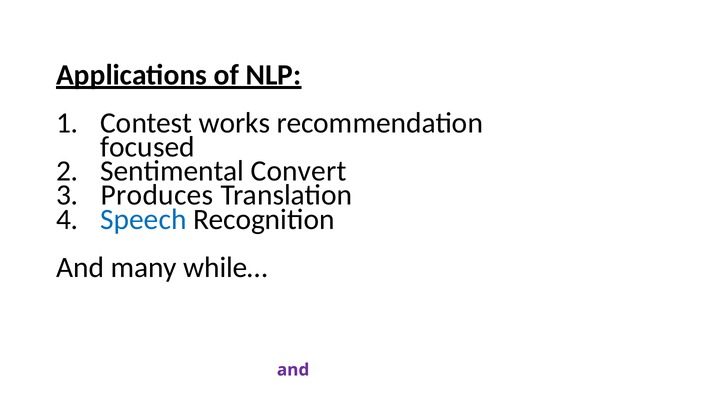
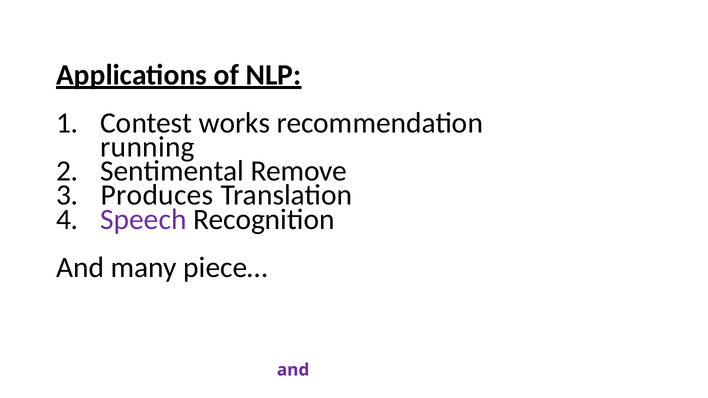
focused: focused -> running (147, 147)
Convert: Convert -> Remove (299, 171)
Speech colour: blue -> purple (143, 219)
while…: while… -> piece… (225, 268)
